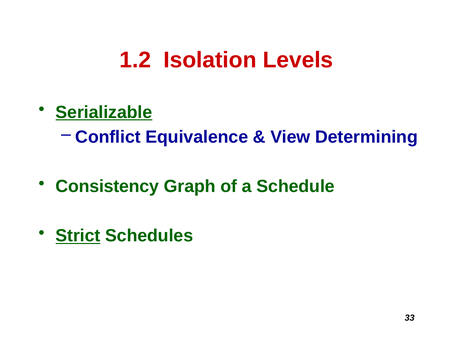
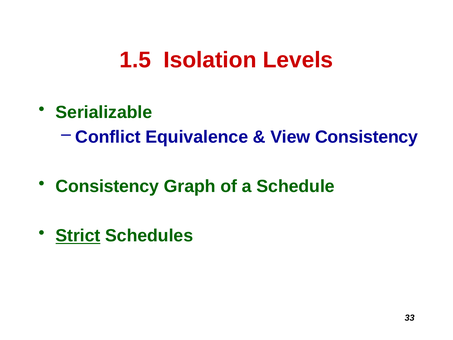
1.2: 1.2 -> 1.5 (135, 60)
Serializable underline: present -> none (104, 112)
View Determining: Determining -> Consistency (367, 137)
